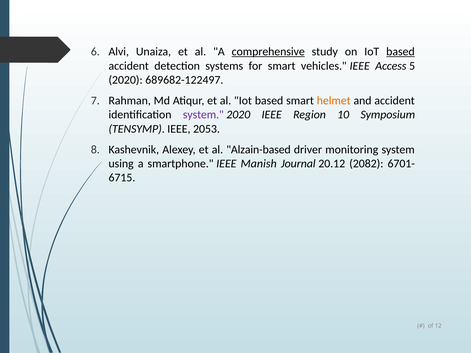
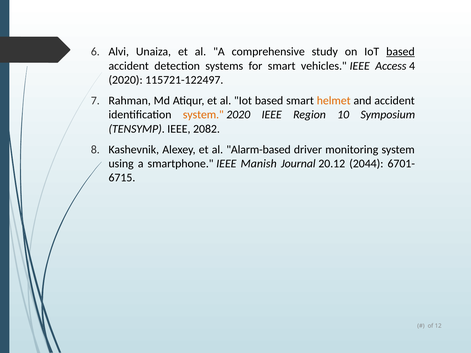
comprehensive underline: present -> none (268, 52)
5: 5 -> 4 (412, 66)
689682-122497: 689682-122497 -> 115721-122497 (184, 80)
system colour: purple -> orange (203, 115)
2053: 2053 -> 2082 (207, 129)
Alzain-based: Alzain-based -> Alarm-based (259, 150)
2082: 2082 -> 2044 (366, 164)
